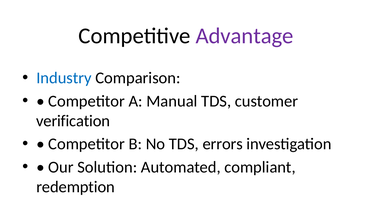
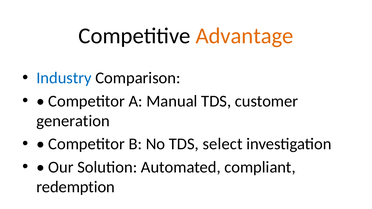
Advantage colour: purple -> orange (245, 36)
verification: verification -> generation (73, 121)
errors: errors -> select (223, 144)
